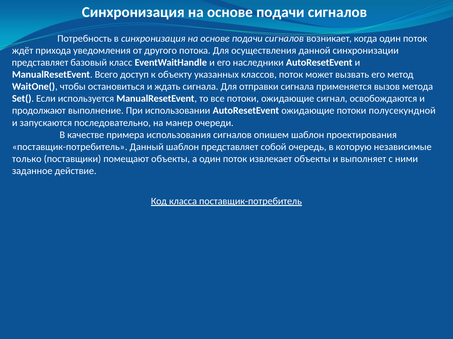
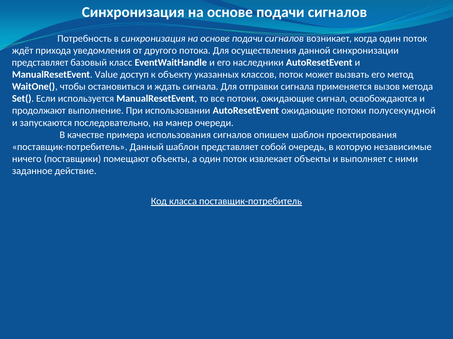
Всего: Всего -> Value (106, 75)
только: только -> ничего (27, 159)
